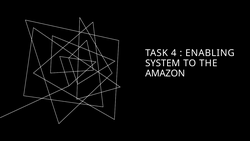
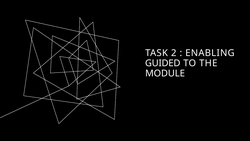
4: 4 -> 2 (174, 53)
SYSTEM: SYSTEM -> GUIDED (163, 63)
AMAZON: AMAZON -> MODULE (165, 73)
